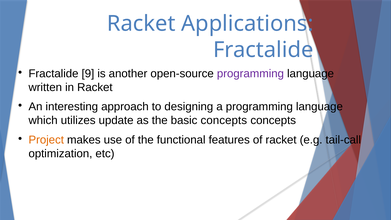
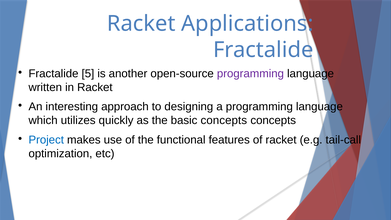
9: 9 -> 5 (88, 74)
update: update -> quickly (116, 120)
Project colour: orange -> blue (46, 140)
